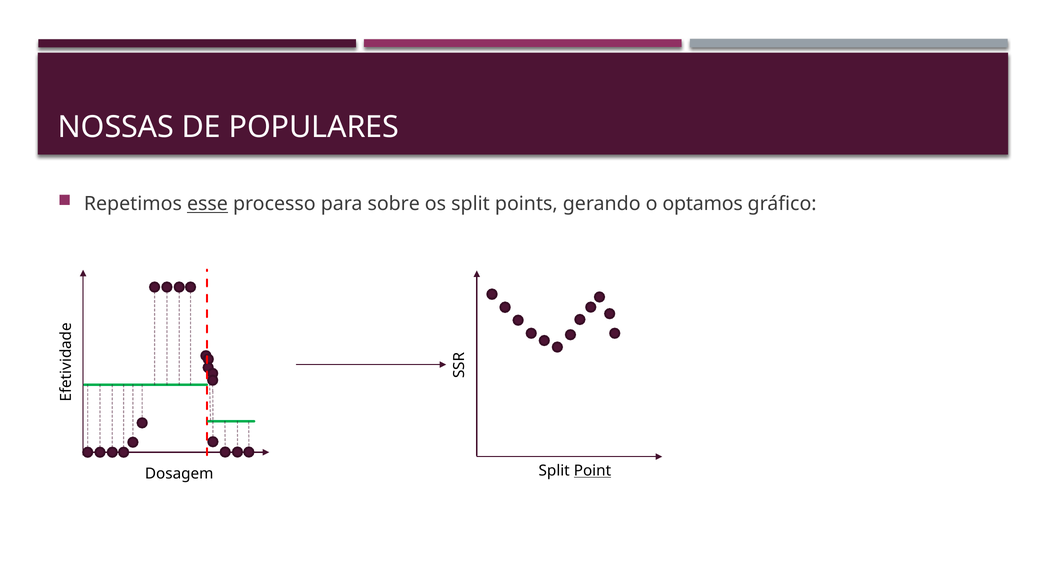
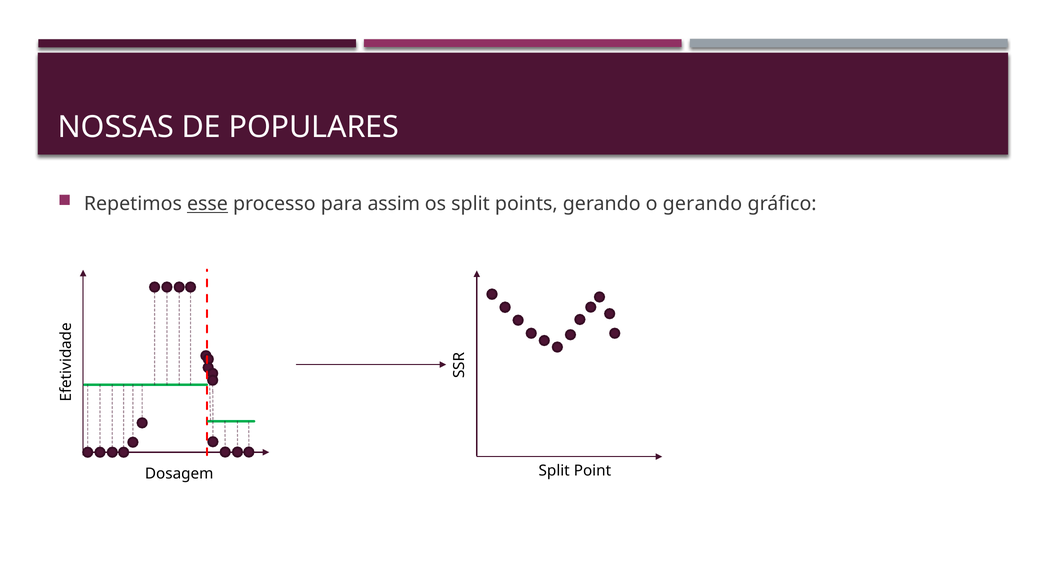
sobre: sobre -> assim (394, 204)
o optamos: optamos -> gerando (702, 204)
Point underline: present -> none (592, 471)
